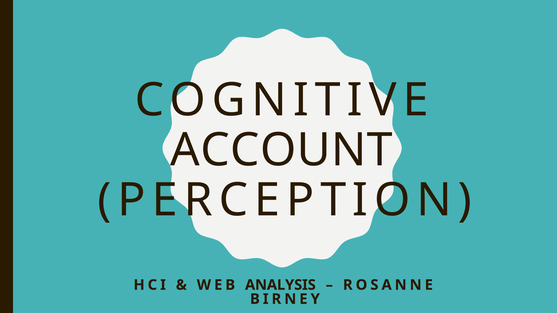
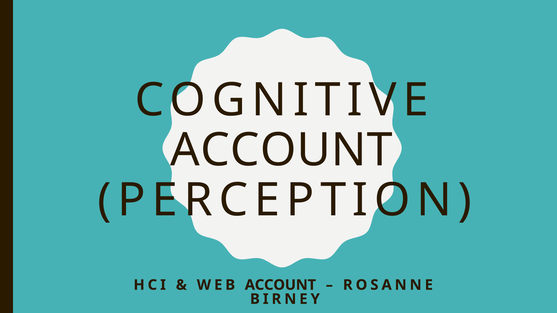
WEB ANALYSIS: ANALYSIS -> ACCOUNT (280, 285)
